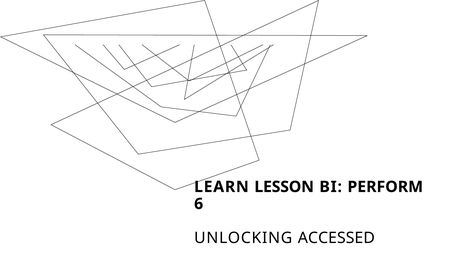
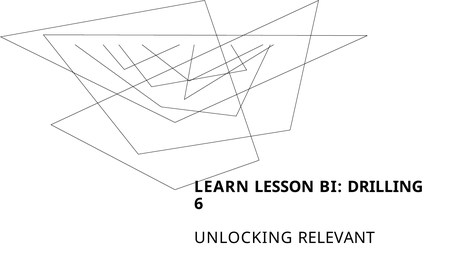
PERFORM: PERFORM -> DRILLING (385, 187)
ACCESSED: ACCESSED -> RELEVANT (336, 238)
